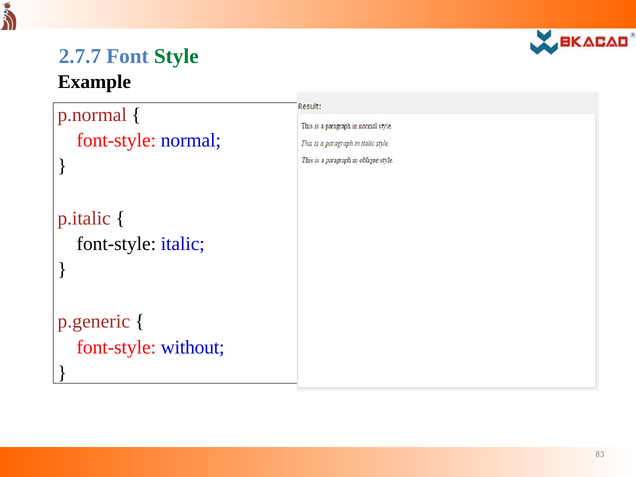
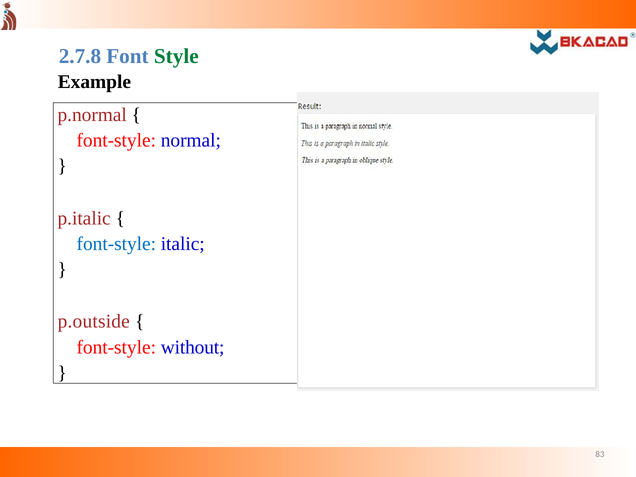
2.7.7: 2.7.7 -> 2.7.8 (80, 56)
font-style colour: black -> blue (116, 244)
p.generic: p.generic -> p.outside (94, 321)
